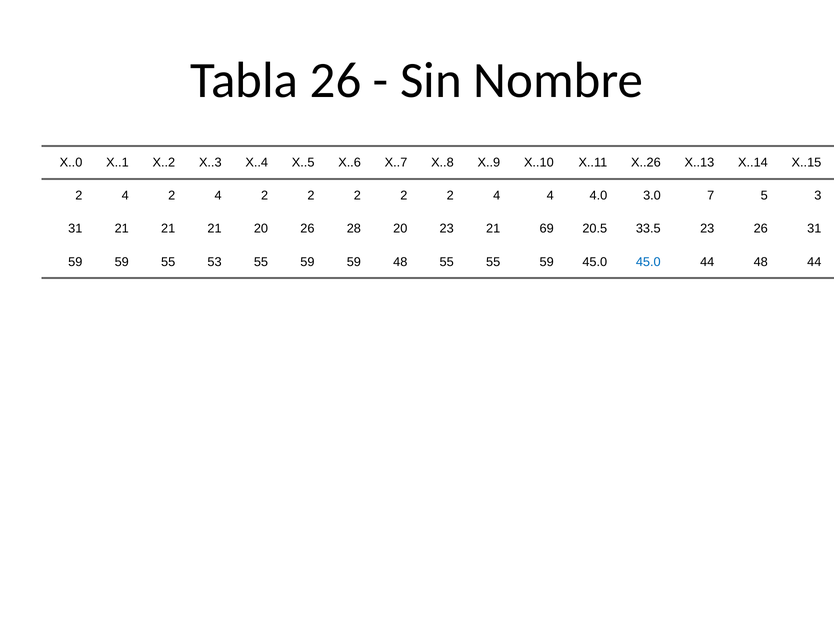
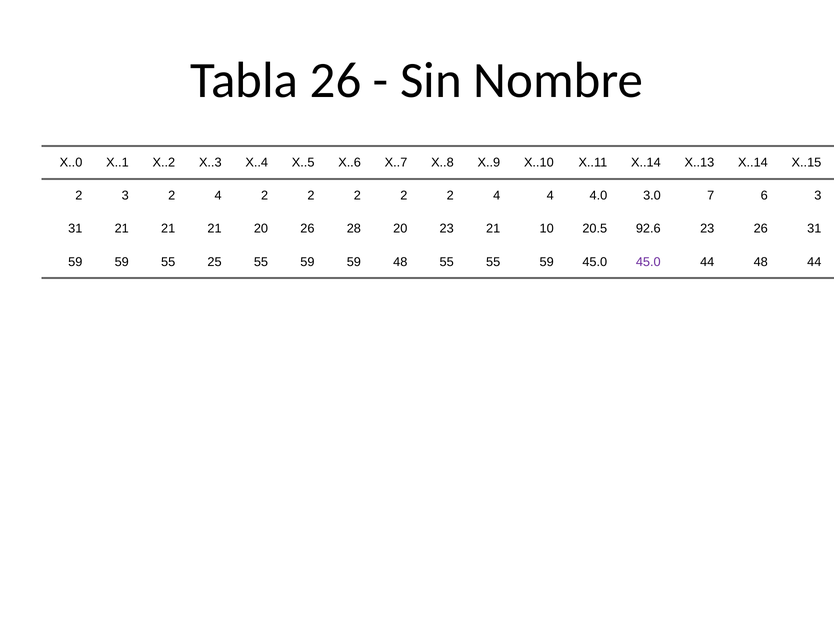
X..11 X..26: X..26 -> X..14 (646, 163)
4: 4 -> 3 (125, 196)
3.0 7 5: 5 -> 6 (764, 196)
21 69: 69 -> 10 (547, 229)
33.5: 33.5 -> 92.6 (648, 229)
53: 53 -> 25 (215, 262)
45.0 colour: blue -> purple (648, 262)
